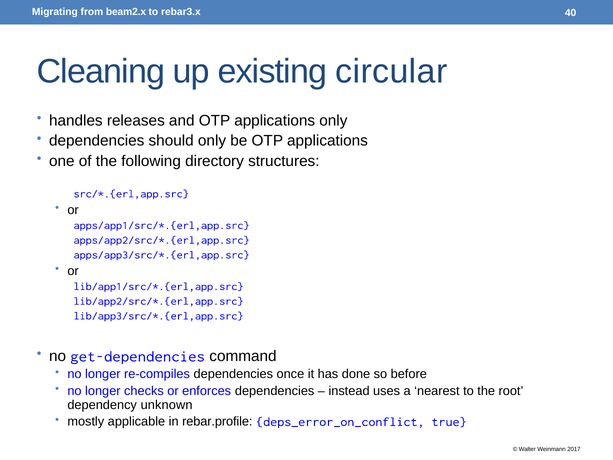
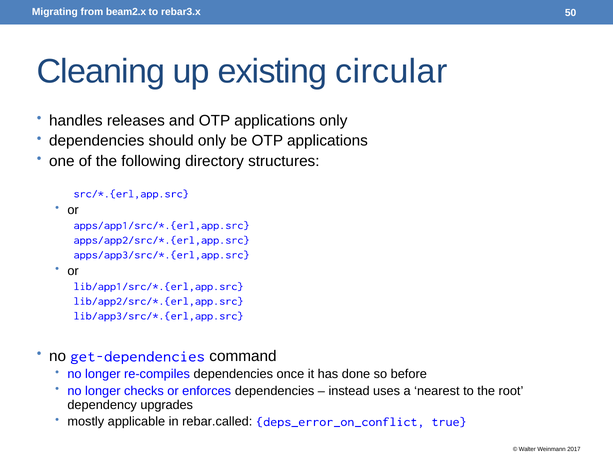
40: 40 -> 50 (571, 13)
unknown: unknown -> upgrades (167, 405)
rebar.profile: rebar.profile -> rebar.called (217, 422)
